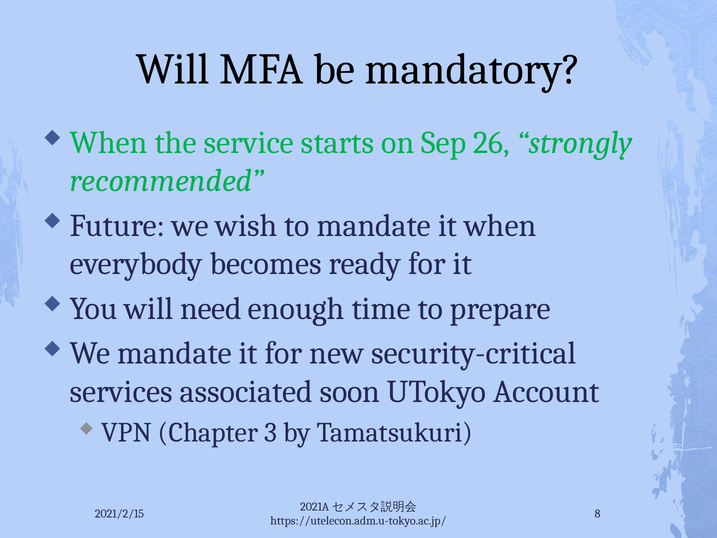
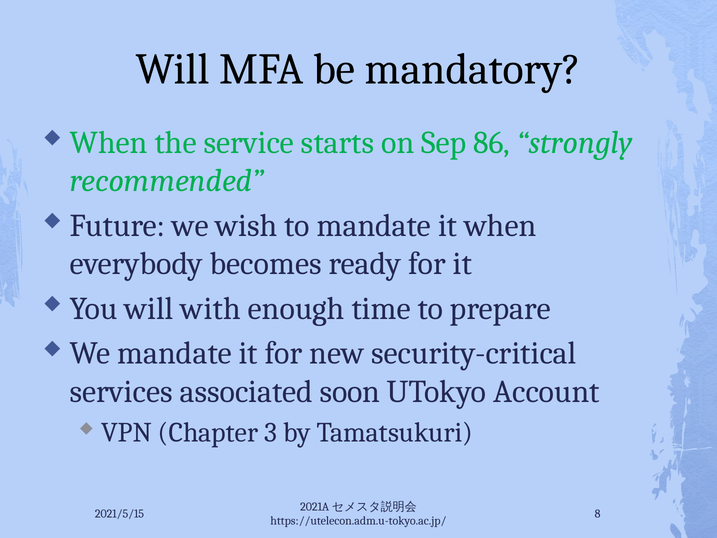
26: 26 -> 86 (492, 143)
need: need -> with (211, 308)
2021/2/15: 2021/2/15 -> 2021/5/15 (119, 514)
